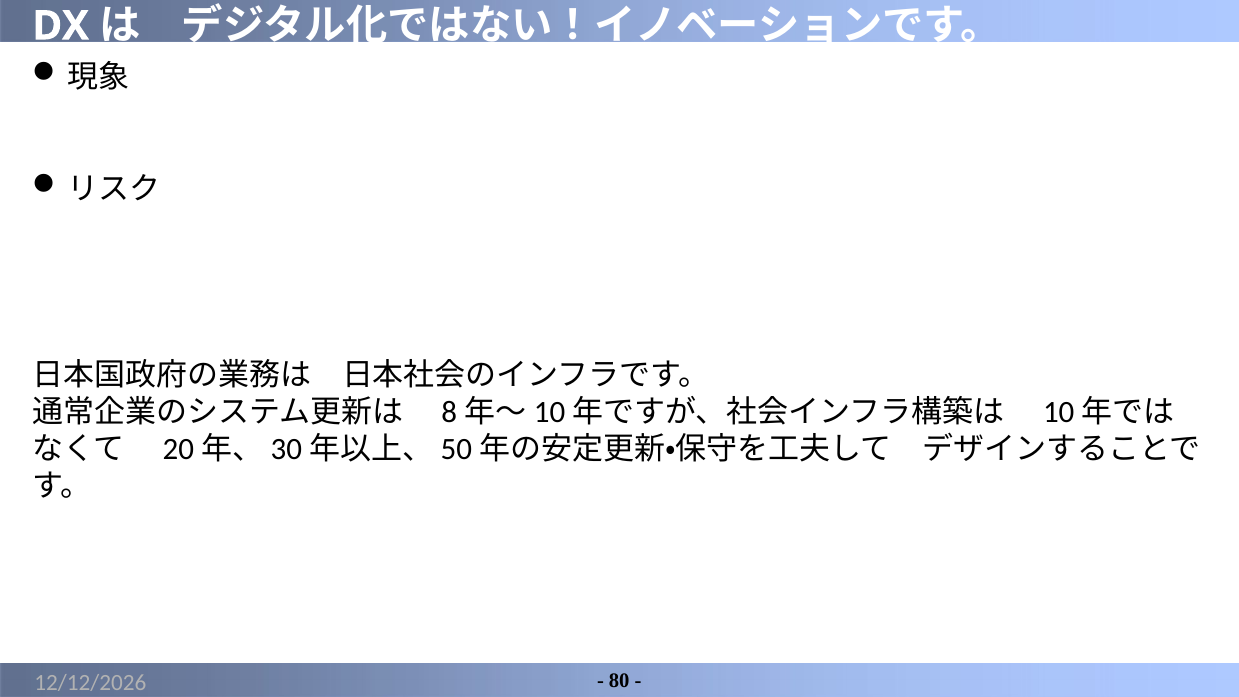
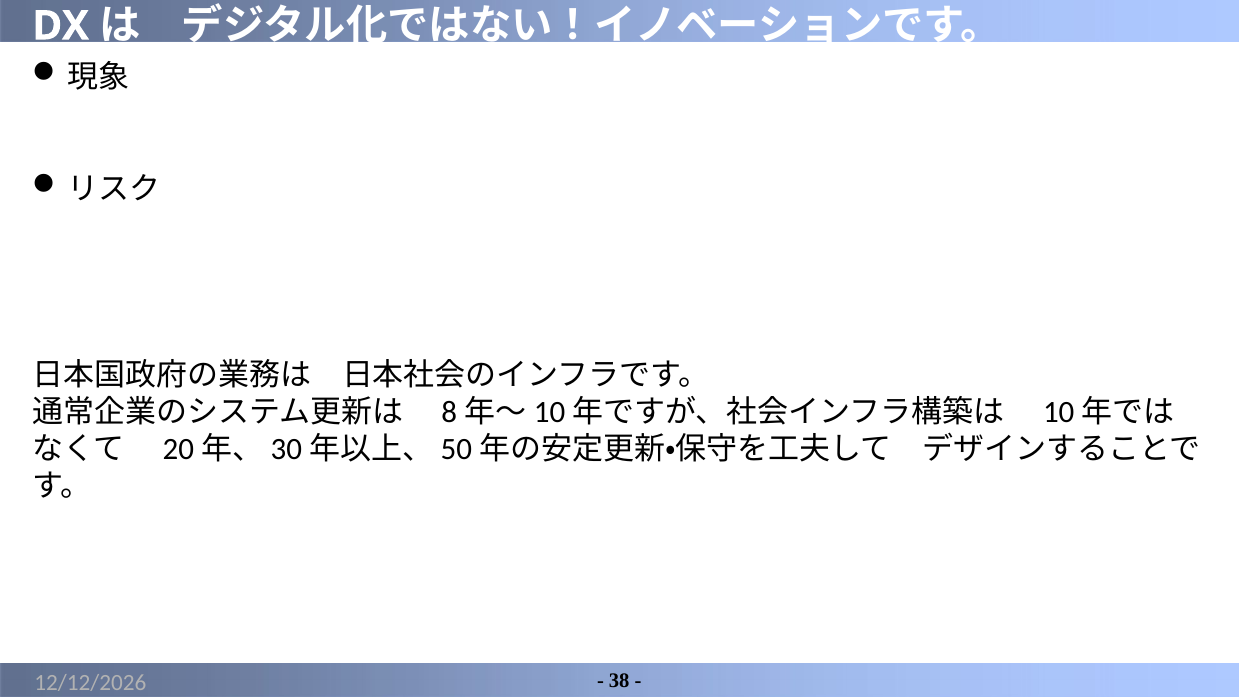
80: 80 -> 38 (619, 681)
